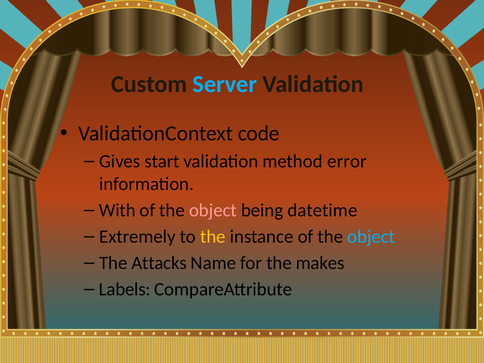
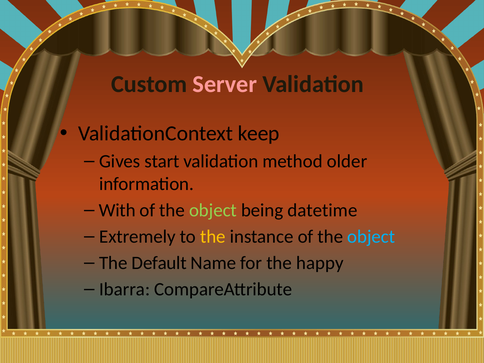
Server colour: light blue -> pink (225, 84)
code: code -> keep (259, 134)
error: error -> older (347, 161)
object colour: pink -> light green (213, 210)
Attacks: Attacks -> Default (159, 263)
makes: makes -> happy (320, 263)
Labels: Labels -> Ibarra (125, 289)
